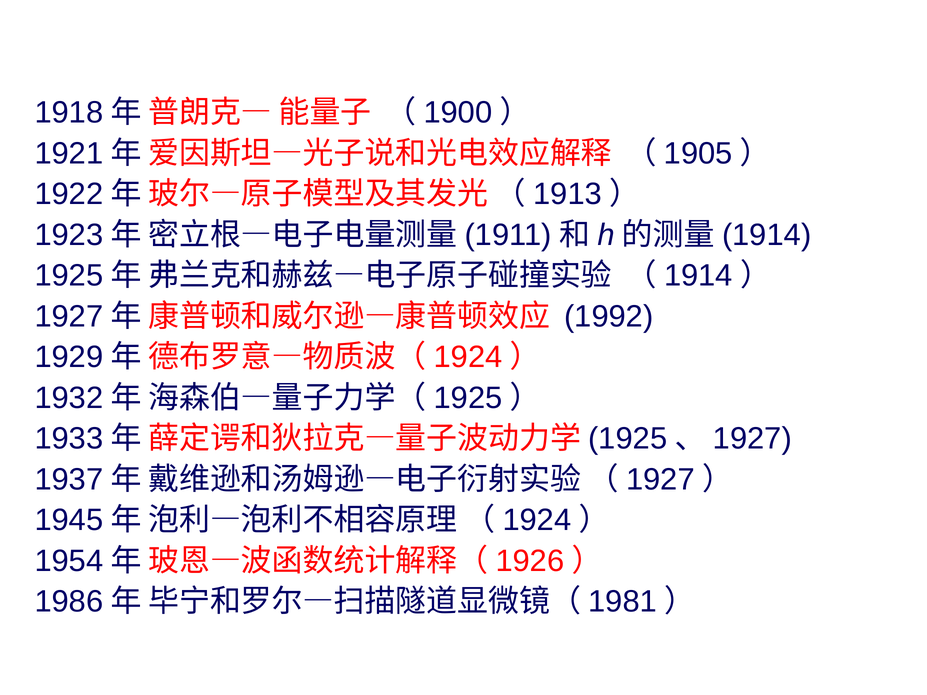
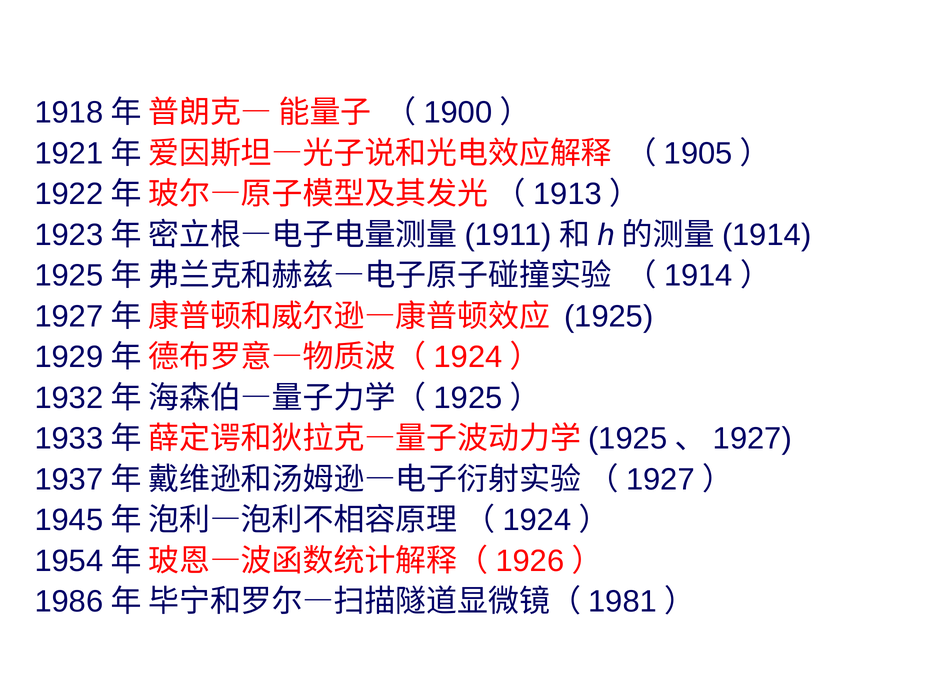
1992: 1992 -> 1925 (609, 317)
